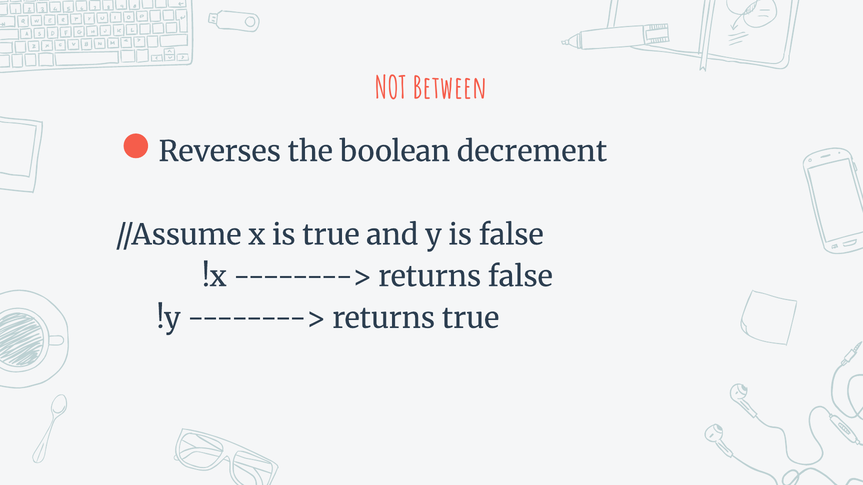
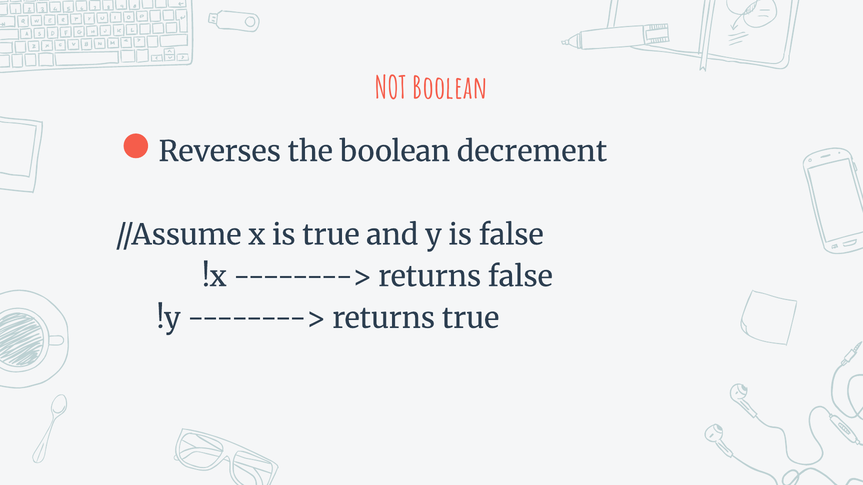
NOT Between: Between -> Boolean (450, 89)
